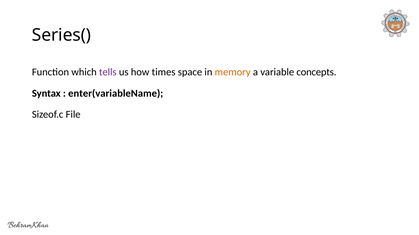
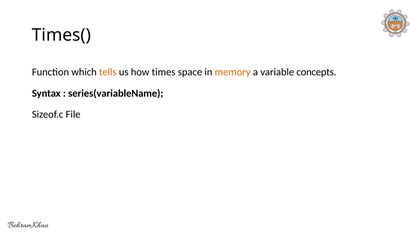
Series(: Series( -> Times( (61, 35)
tells colour: purple -> orange (108, 72)
enter(variableName: enter(variableName -> series(variableName (116, 94)
